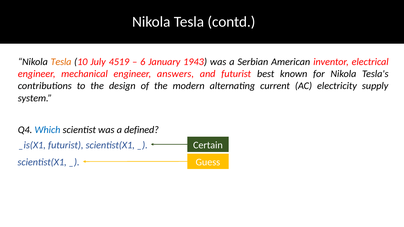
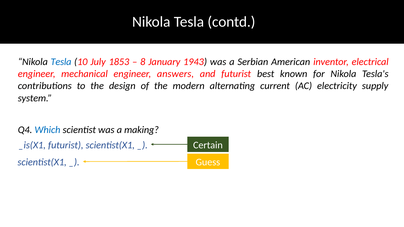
Tesla colour: orange -> blue (61, 62)
4519: 4519 -> 1853 (119, 62)
6: 6 -> 8 (143, 62)
defined: defined -> making (142, 130)
